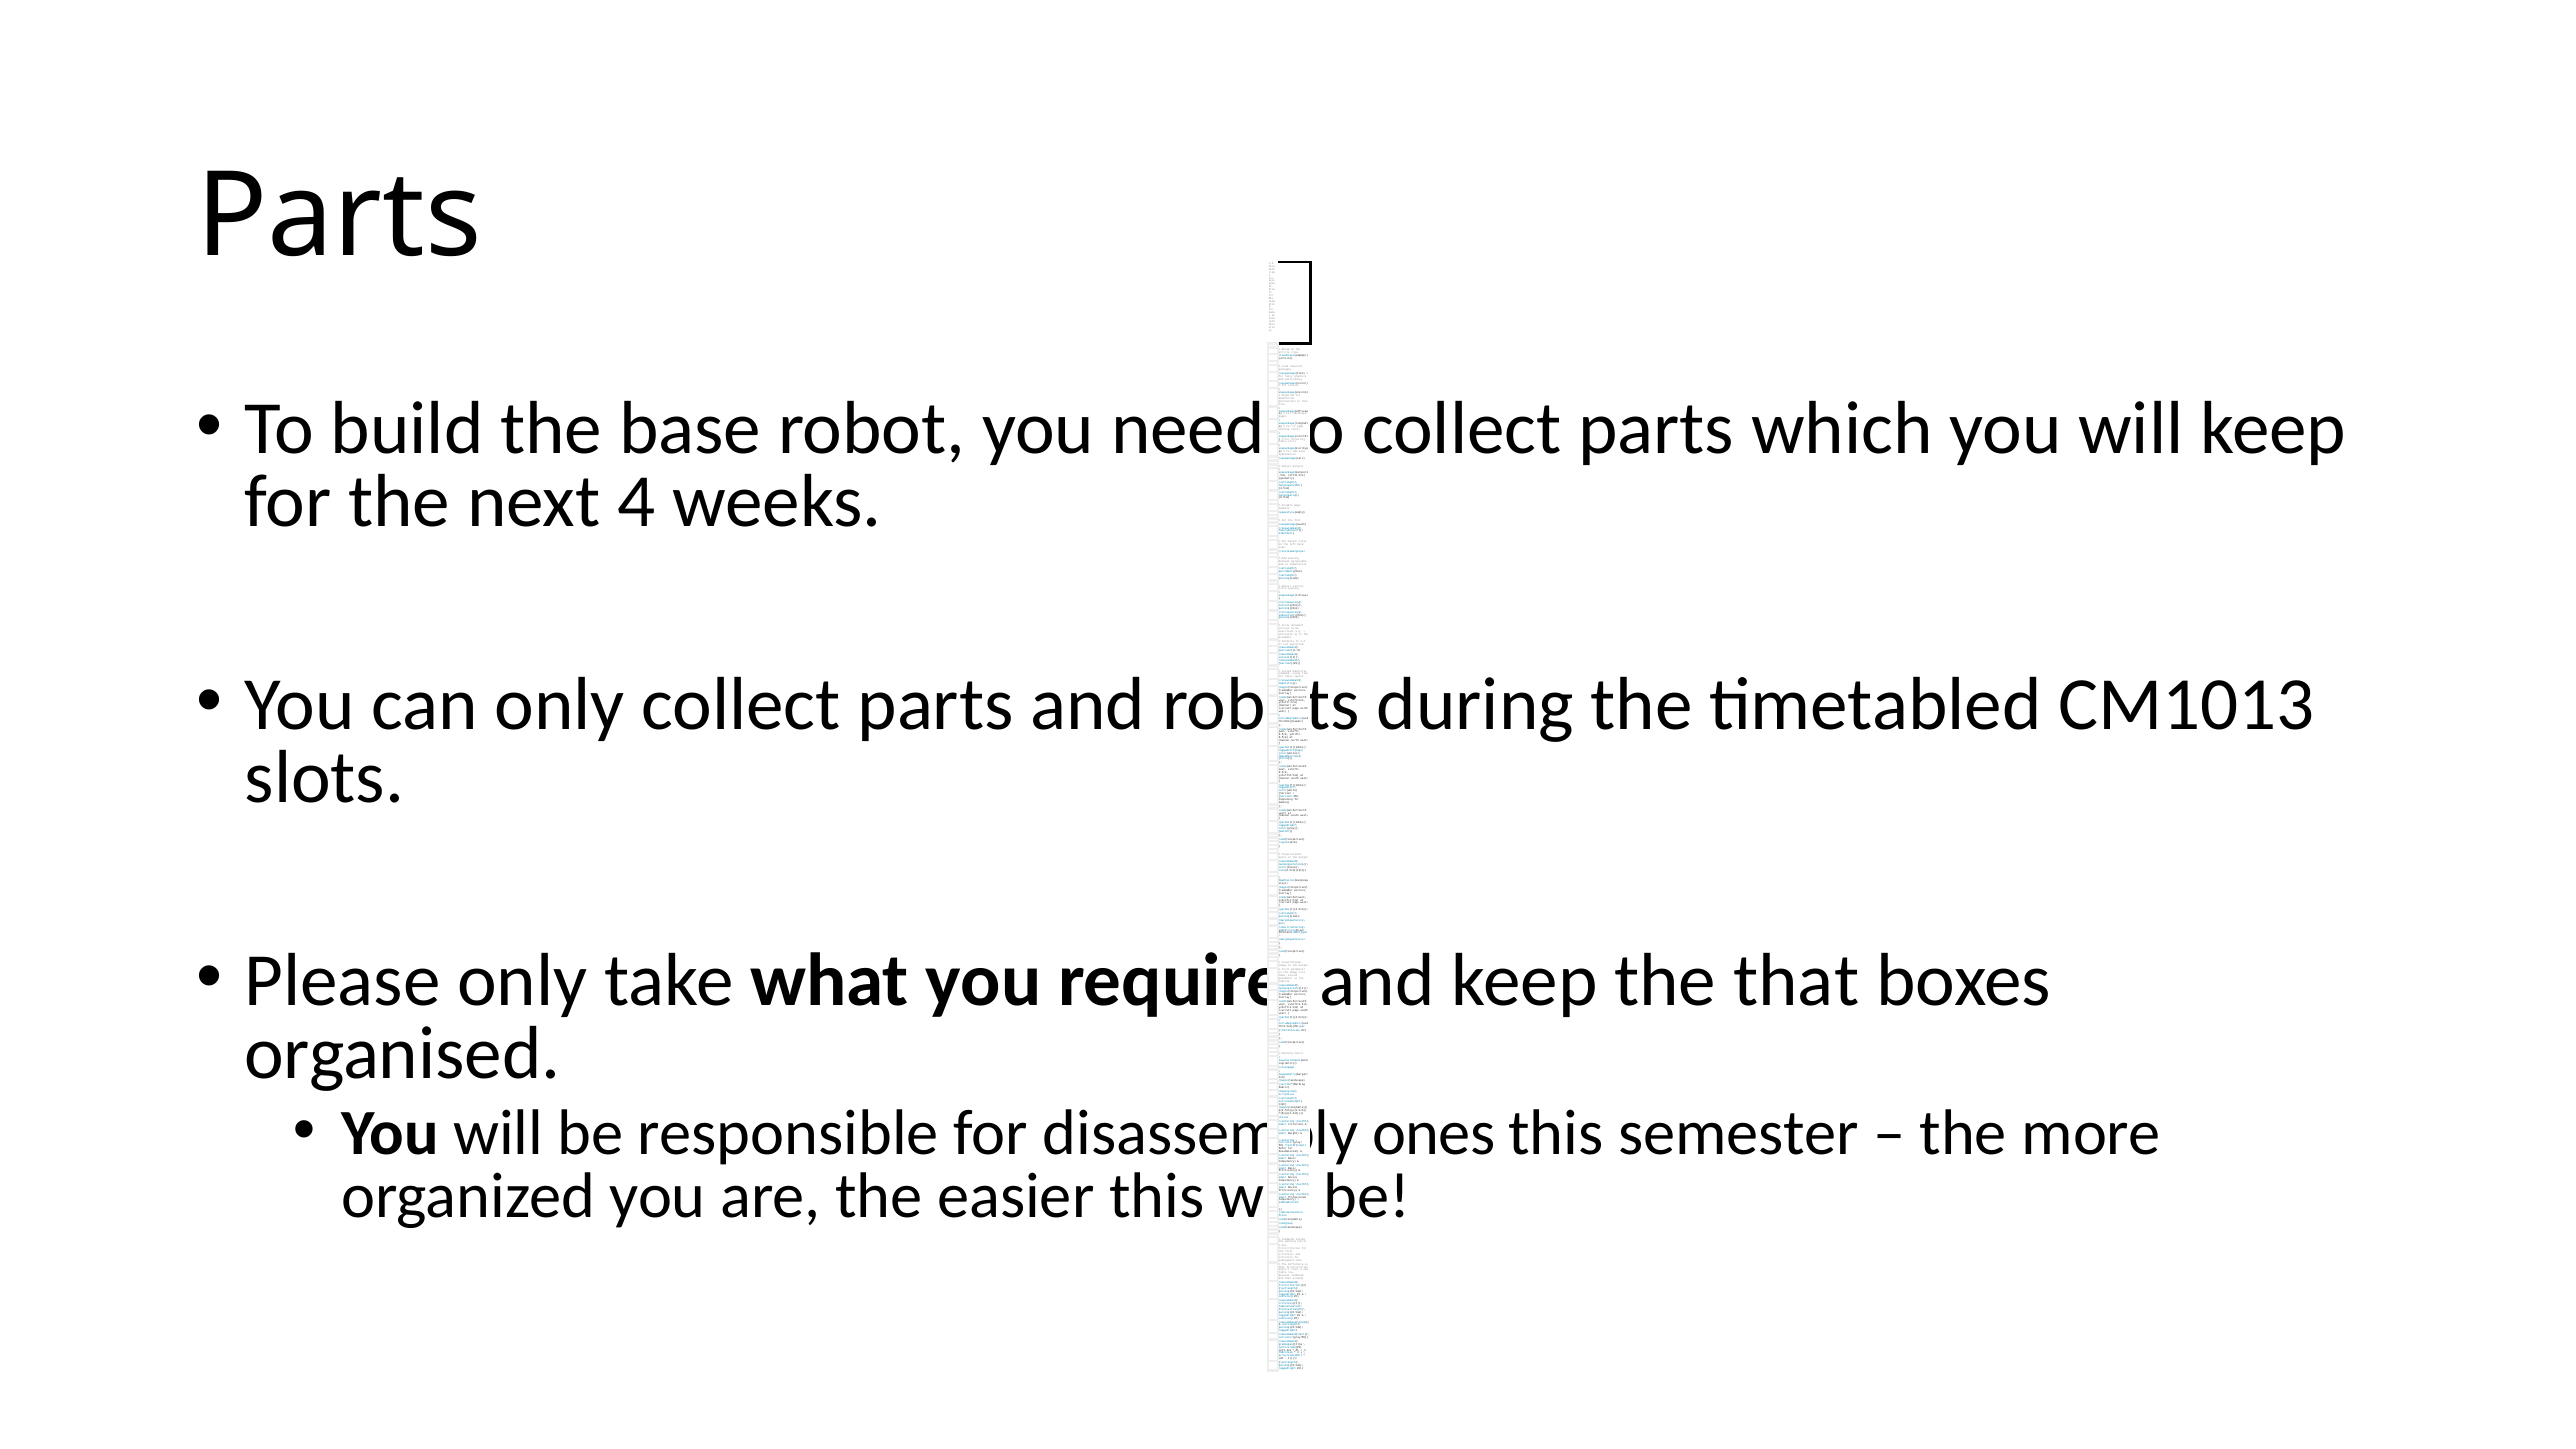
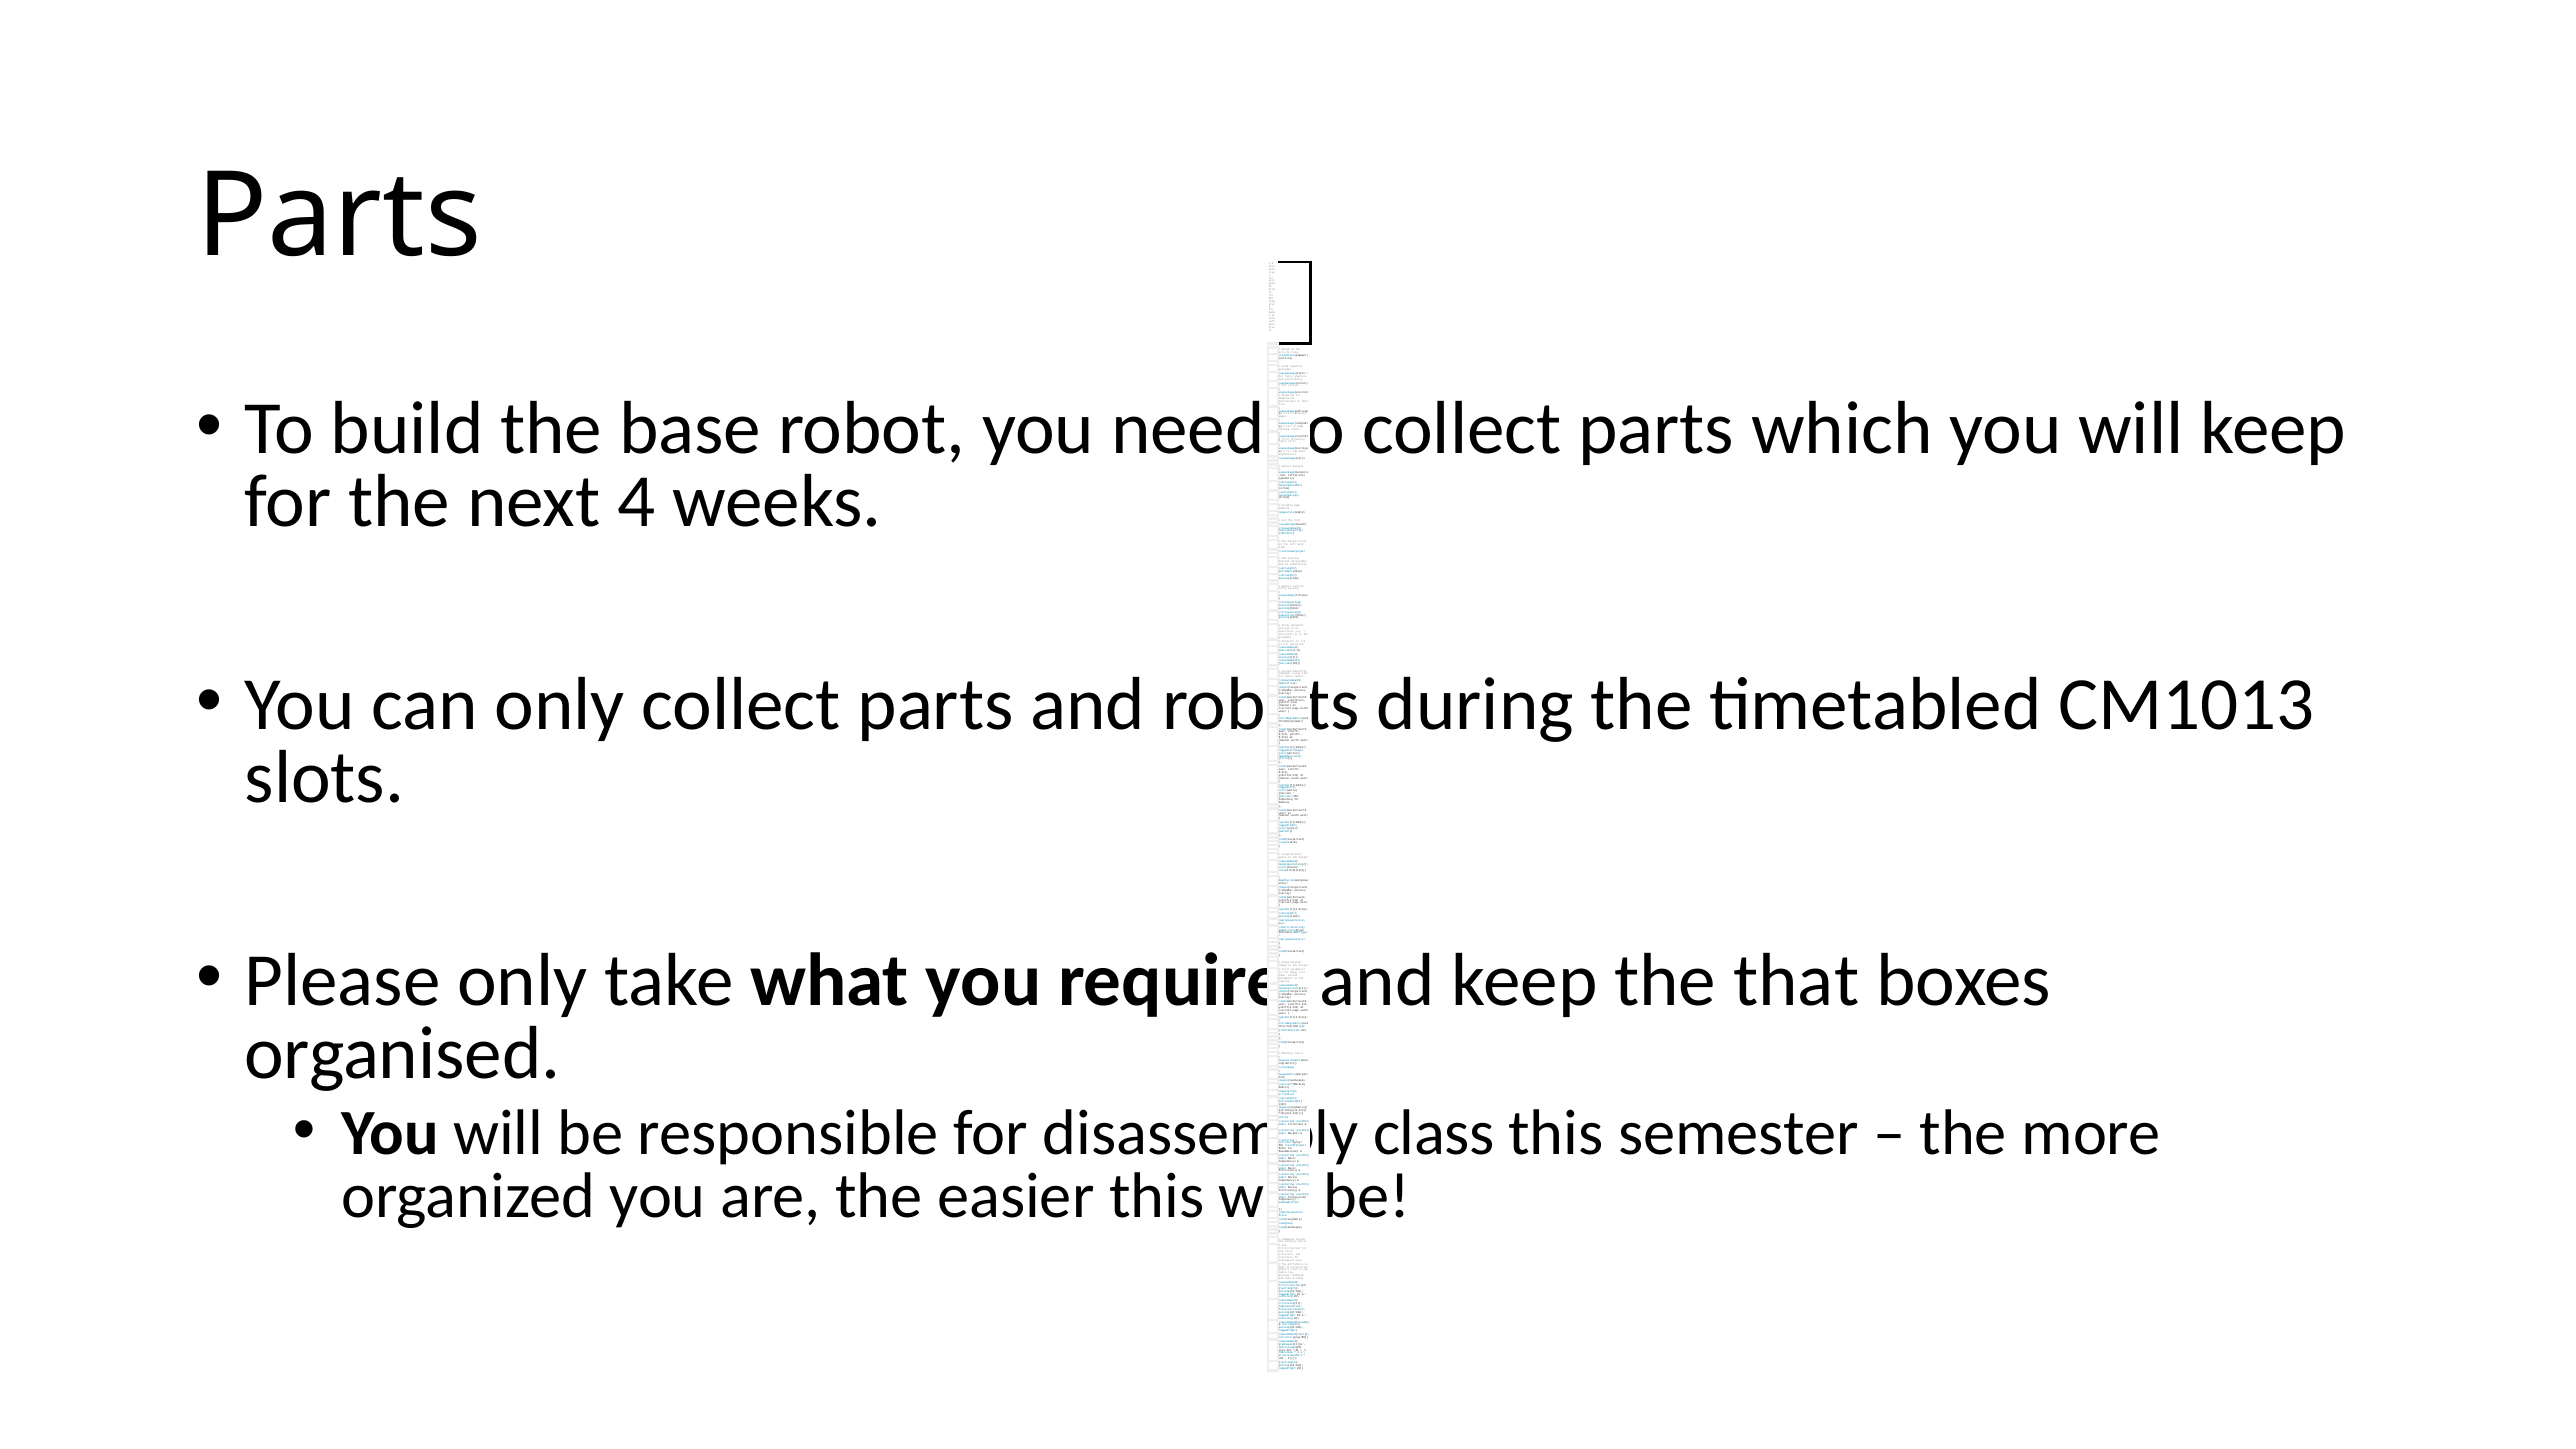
ones: ones -> class (1434, 1134)
